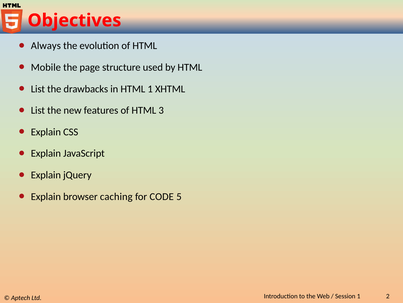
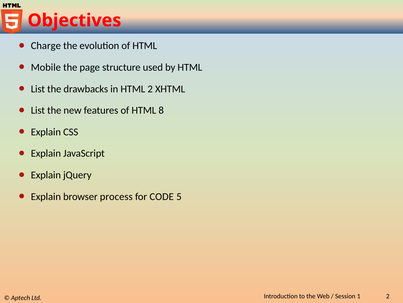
Always: Always -> Charge (46, 46)
HTML 1: 1 -> 2 (150, 89)
3: 3 -> 8 (161, 110)
caching: caching -> process (116, 196)
